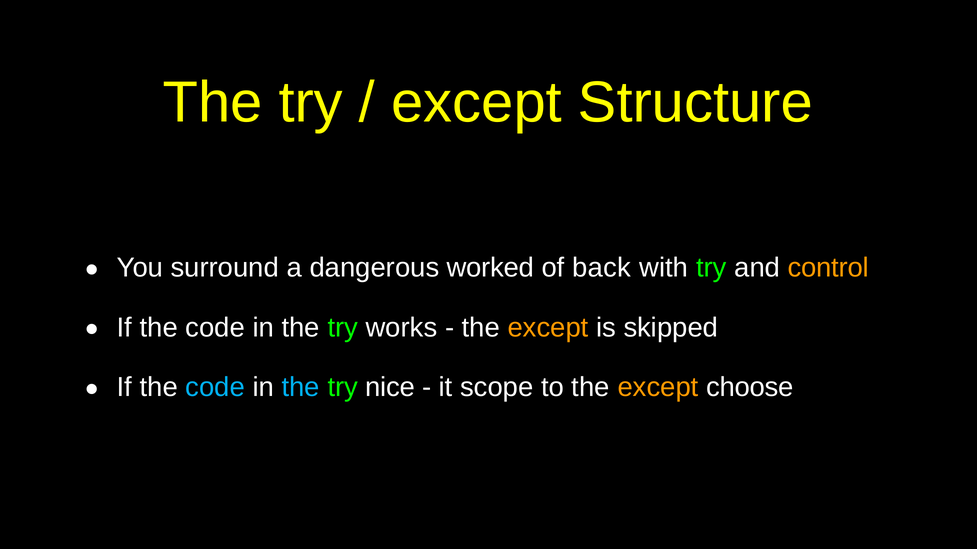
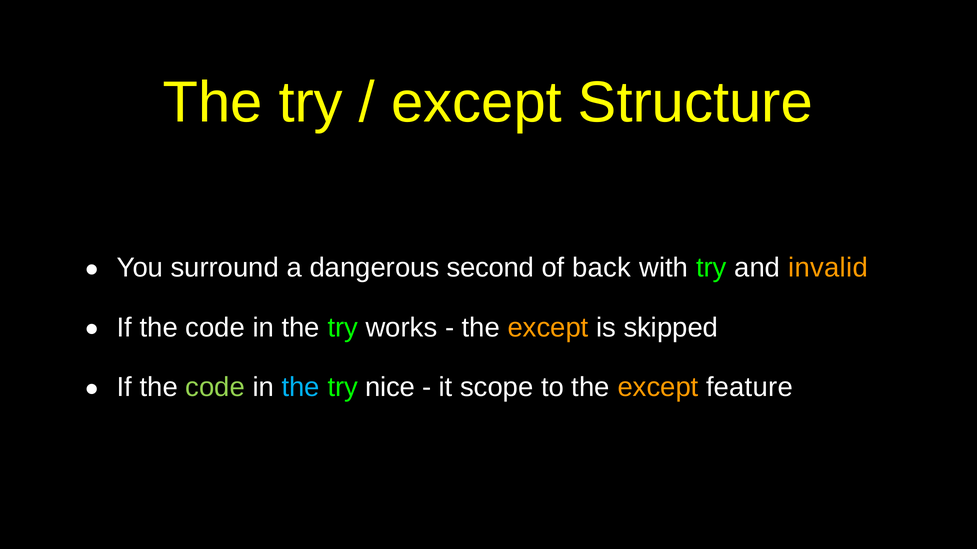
worked: worked -> second (491, 268)
control: control -> invalid (828, 268)
code colour: light blue -> light green (215, 388)
choose: choose -> feature (749, 388)
